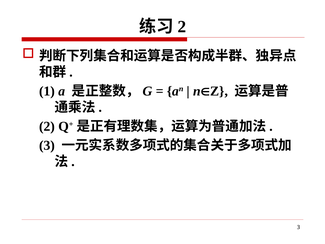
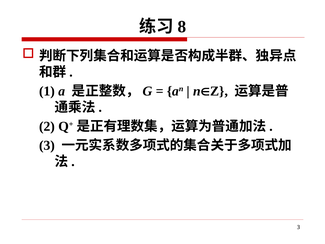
2: 2 -> 8 (182, 27)
